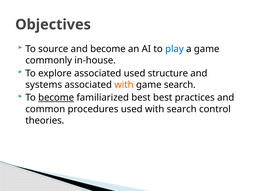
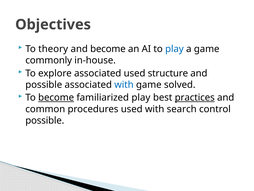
source: source -> theory (53, 49)
systems: systems -> possible (44, 85)
with colour: orange -> blue (124, 85)
game search: search -> solved (180, 85)
familiarized best: best -> play (141, 97)
practices underline: none -> present (195, 97)
theories: theories -> possible (45, 120)
